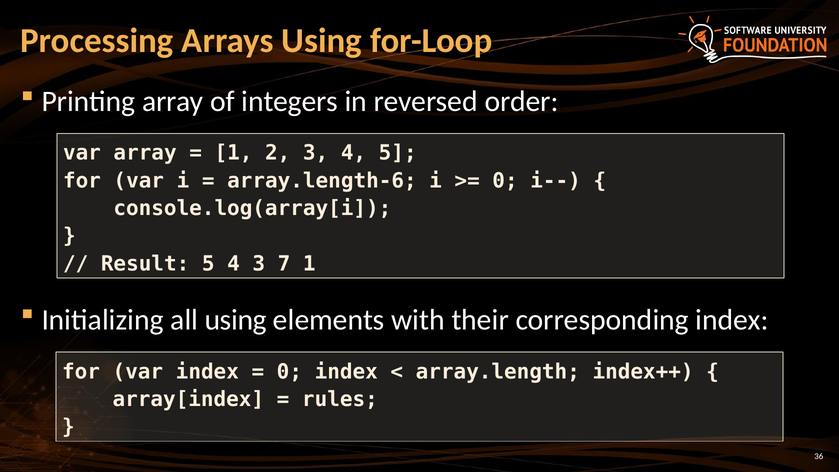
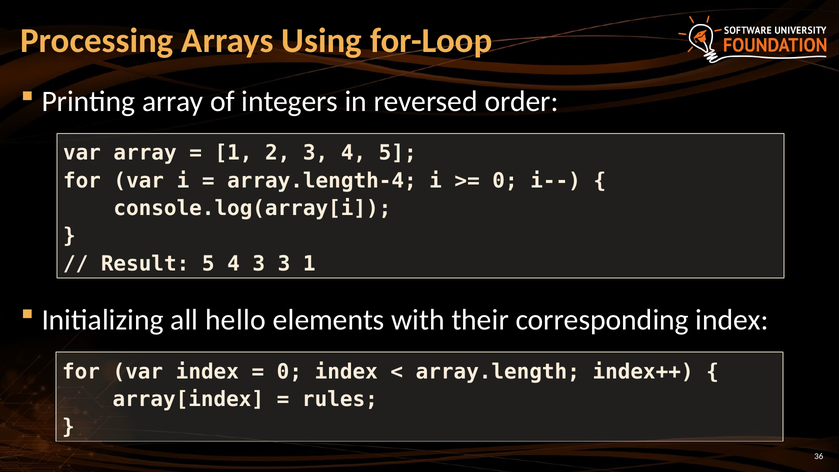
array.length-6: array.length-6 -> array.length-4 (322, 181)
3 7: 7 -> 3 (284, 264)
all using: using -> hello (235, 320)
